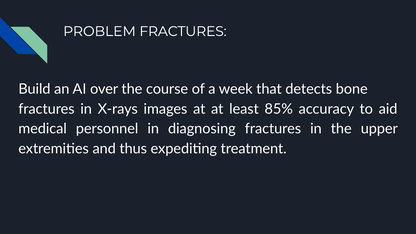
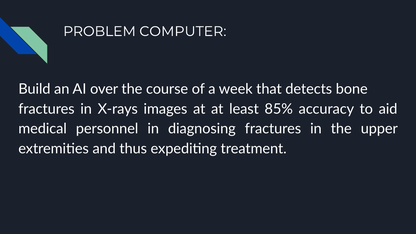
PROBLEM FRACTURES: FRACTURES -> COMPUTER (183, 31)
